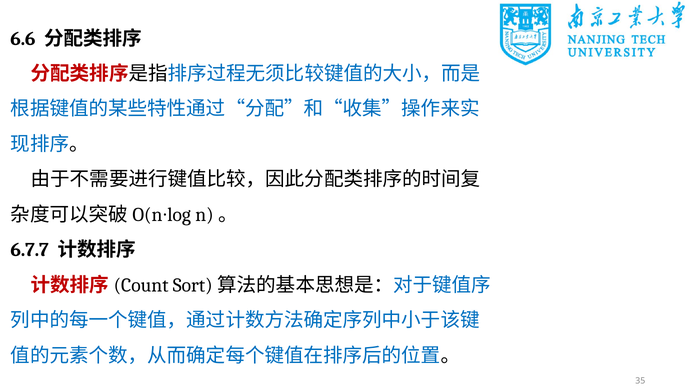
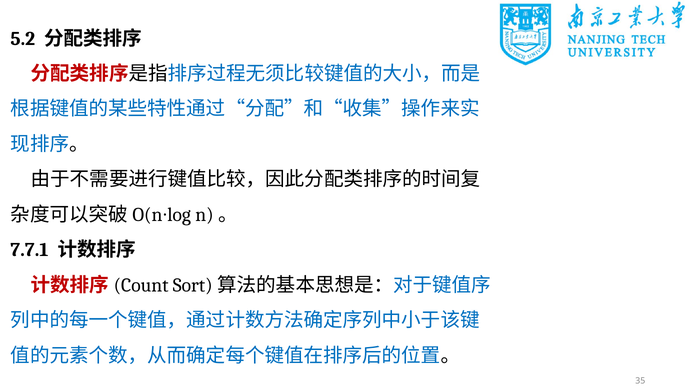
6.6: 6.6 -> 5.2 (23, 39)
6.7.7: 6.7.7 -> 7.7.1 (29, 250)
